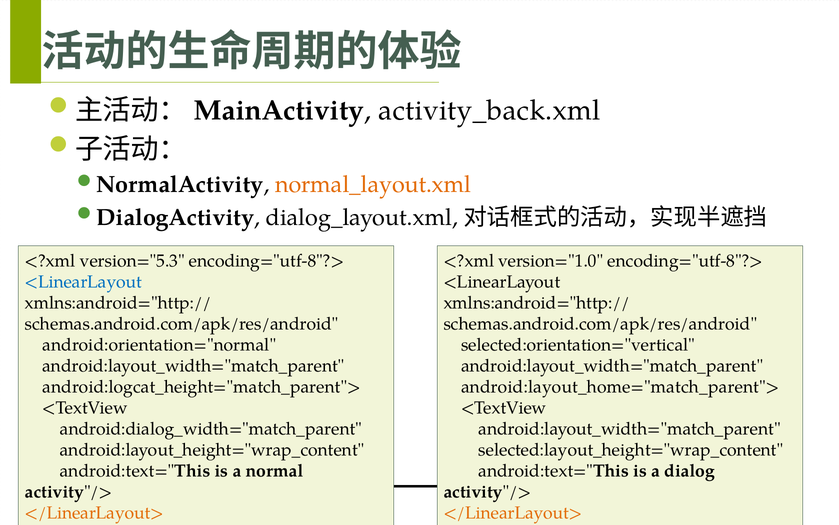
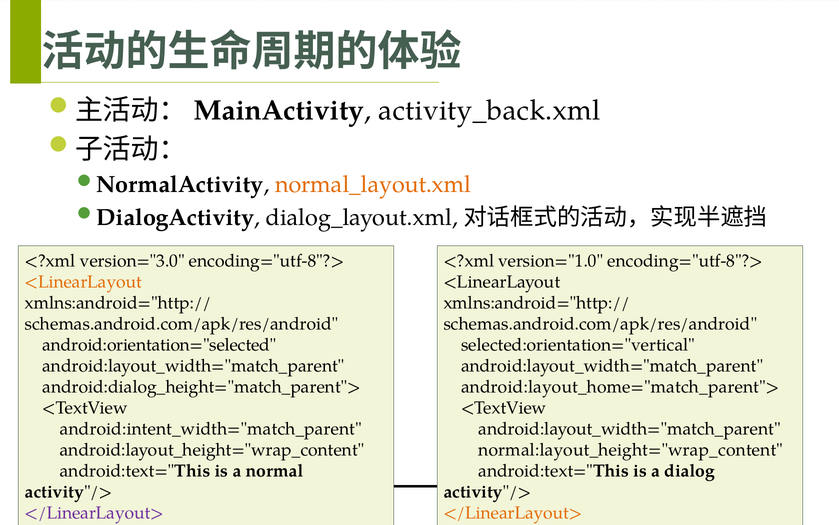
version="5.3: version="5.3 -> version="3.0 (132, 261)
<LinearLayout colour: blue -> orange (83, 281)
android:orientation="normal: android:orientation="normal -> android:orientation="selected (159, 344)
android:logcat_height="match_parent">: android:logcat_height="match_parent"> -> android:dialog_height="match_parent"> (201, 386)
android:dialog_width="match_parent: android:dialog_width="match_parent -> android:intent_width="match_parent (211, 428)
selected:layout_height="wrap_content: selected:layout_height="wrap_content -> normal:layout_height="wrap_content (631, 449)
</LinearLayout> colour: orange -> purple (94, 512)
